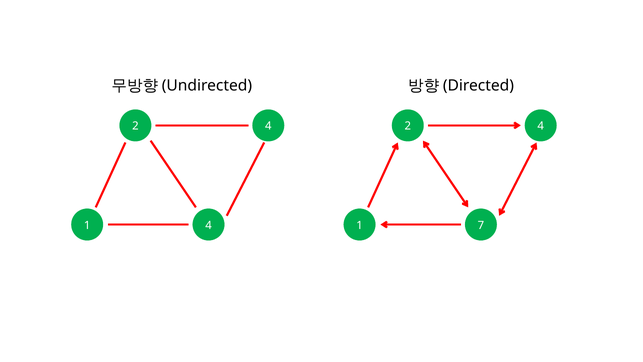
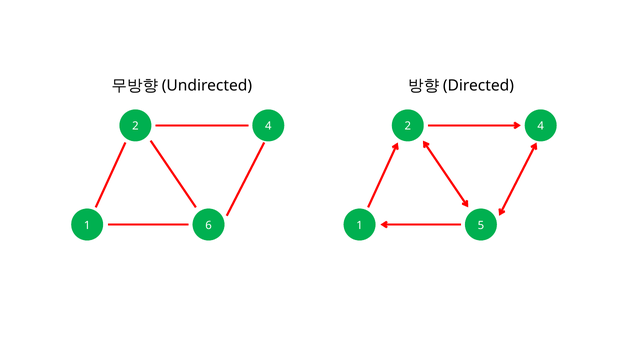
1 4: 4 -> 6 (209, 225)
7: 7 -> 5 (481, 225)
